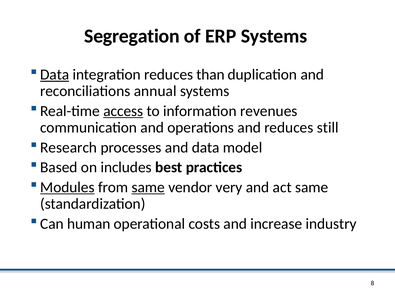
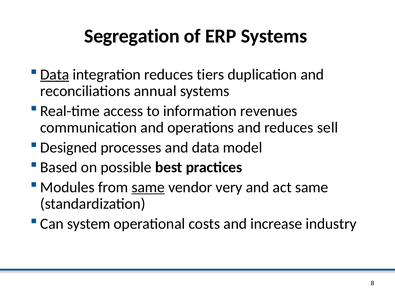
than: than -> tiers (210, 75)
access underline: present -> none (123, 111)
still: still -> sell (328, 128)
Research: Research -> Designed (69, 148)
includes: includes -> possible (126, 168)
Modules underline: present -> none (67, 187)
human: human -> system (89, 224)
